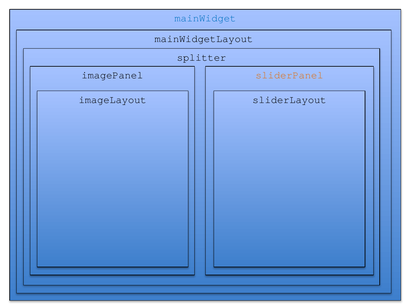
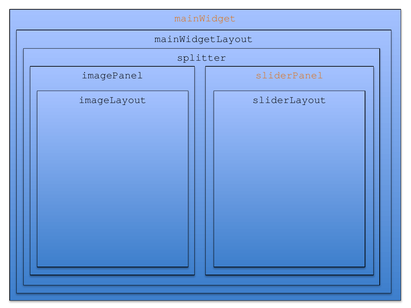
mainWidget colour: blue -> orange (205, 18)
